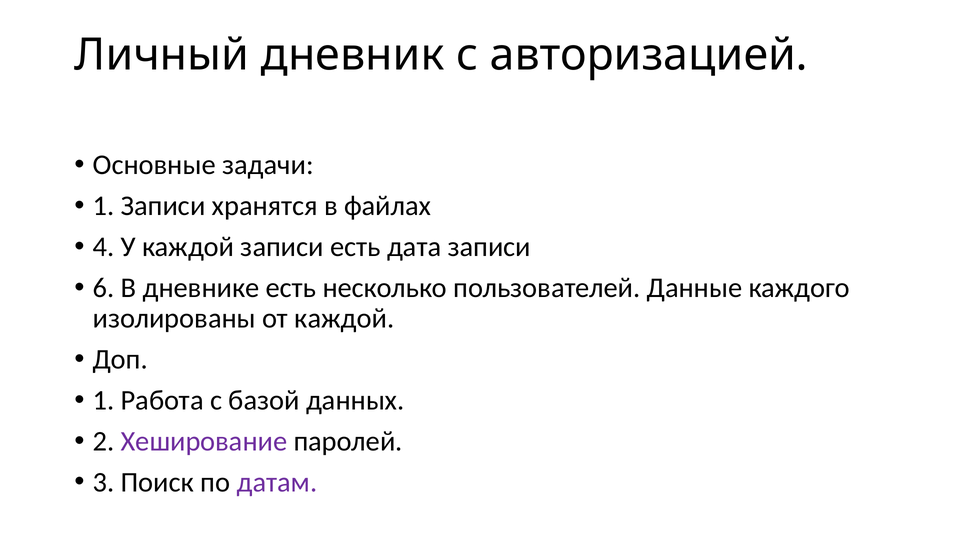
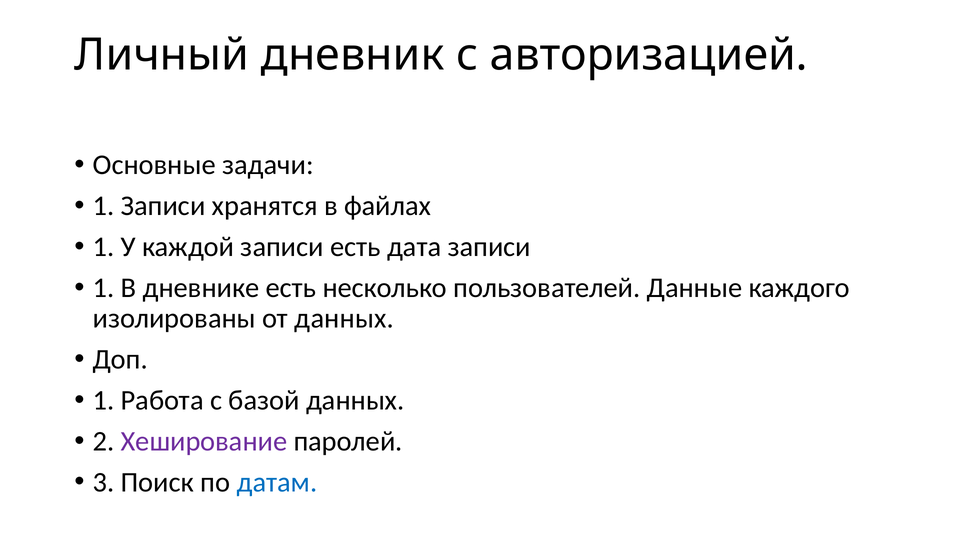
4: 4 -> 1 (104, 247)
6: 6 -> 1 (104, 288)
от каждой: каждой -> данных (344, 319)
датам colour: purple -> blue (277, 483)
